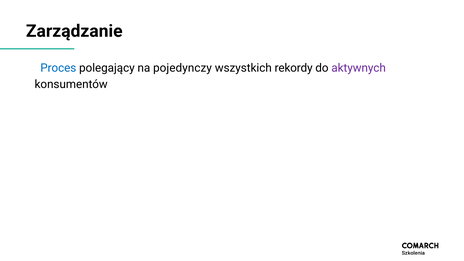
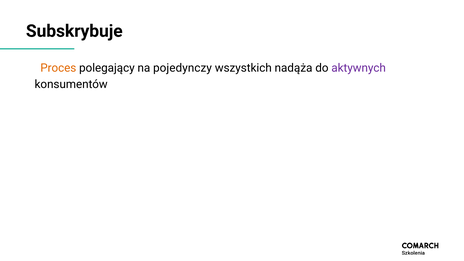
Zarządzanie: Zarządzanie -> Subskrybuje (74, 31)
Proces colour: blue -> orange (58, 68)
rekordy: rekordy -> nadąża (294, 68)
